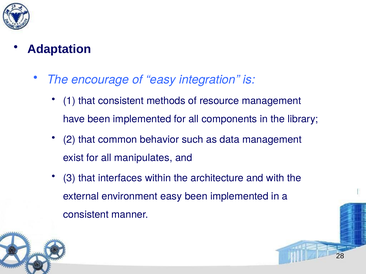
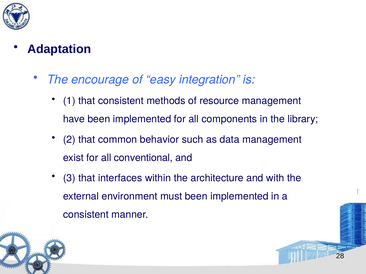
manipulates: manipulates -> conventional (143, 158)
environment easy: easy -> must (171, 197)
